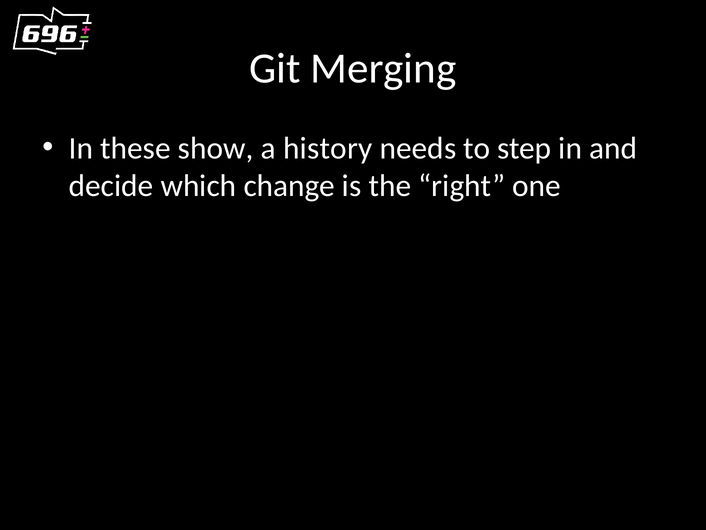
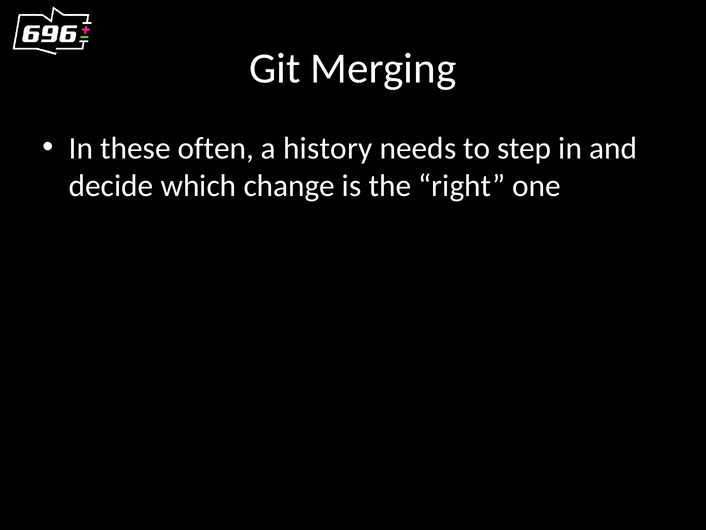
show: show -> often (216, 148)
